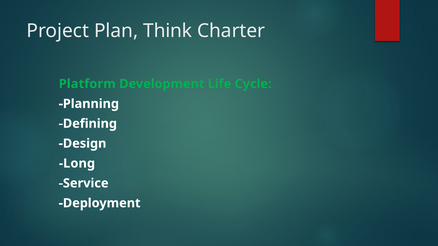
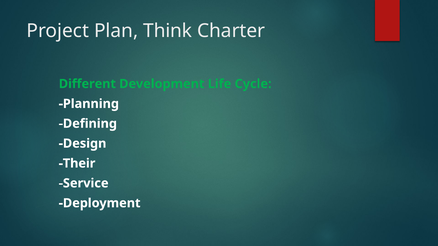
Platform: Platform -> Different (87, 84)
Long: Long -> Their (77, 164)
